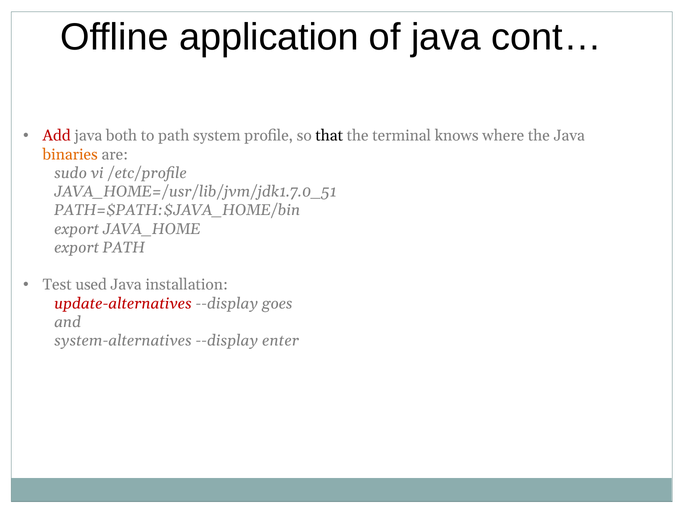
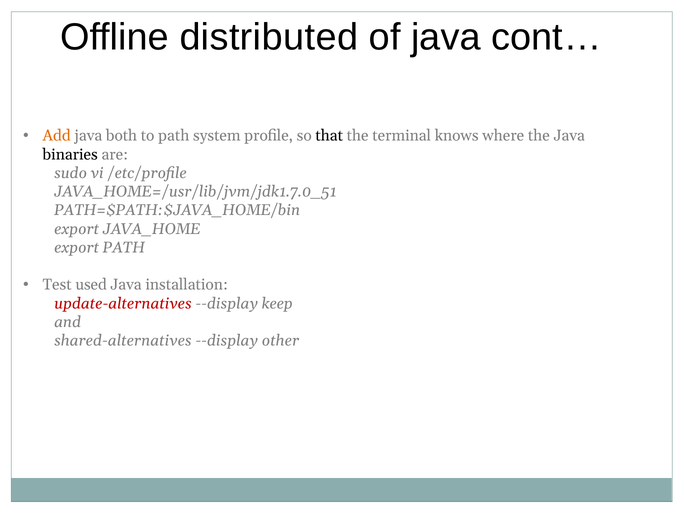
application: application -> distributed (269, 37)
Add colour: red -> orange (57, 136)
binaries colour: orange -> black (70, 154)
goes: goes -> keep (277, 303)
system-alternatives: system-alternatives -> shared-alternatives (123, 341)
enter: enter -> other (281, 341)
